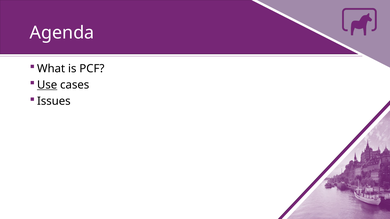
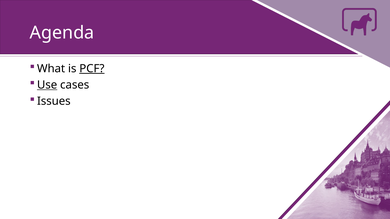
PCF underline: none -> present (92, 69)
